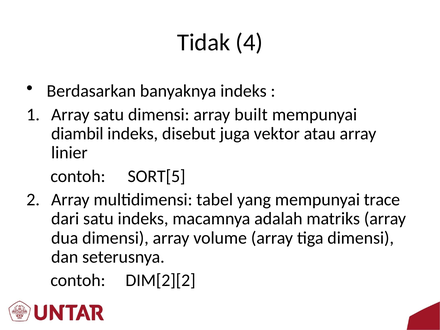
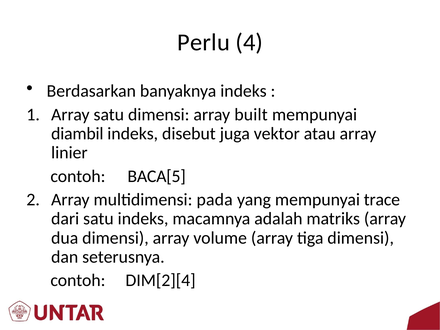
Tidak: Tidak -> Perlu (204, 42)
SORT[5: SORT[5 -> BACA[5 (157, 176)
tabel: tabel -> pada (215, 200)
DIM[2][2: DIM[2][2 -> DIM[2][4 (161, 280)
